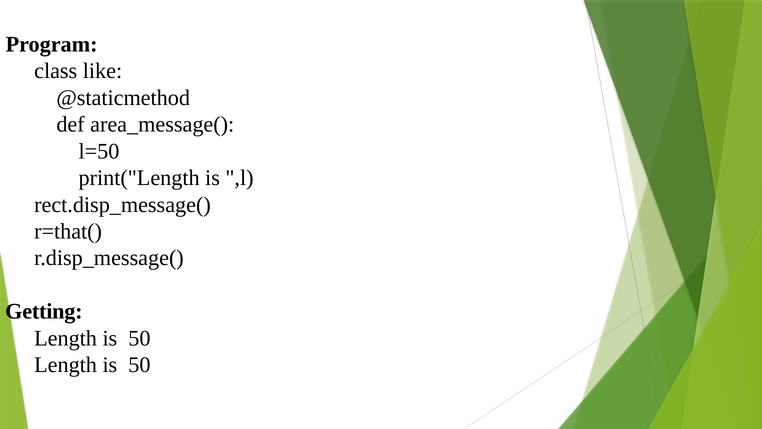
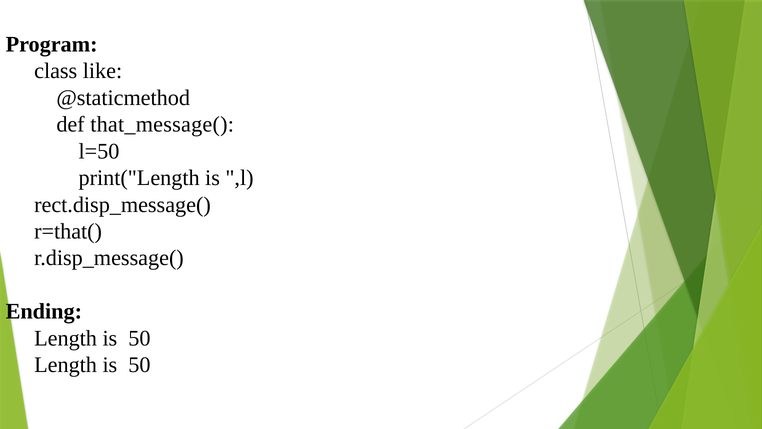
area_message(: area_message( -> that_message( (162, 124)
Getting: Getting -> Ending (44, 311)
